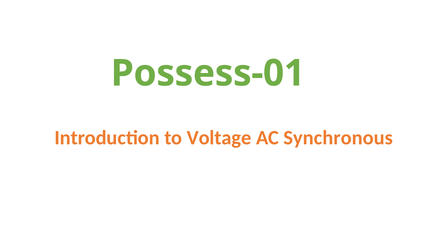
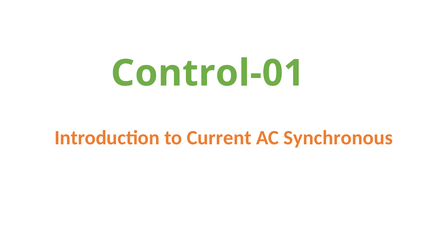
Possess-01: Possess-01 -> Control-01 (208, 73)
Voltage: Voltage -> Current (219, 138)
